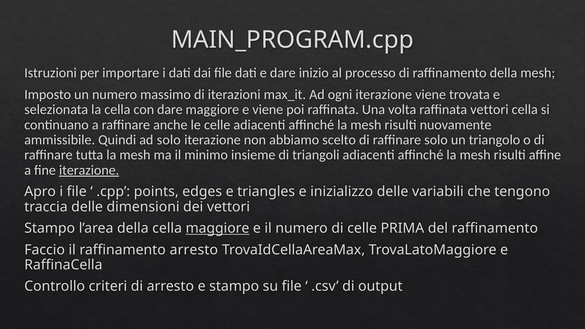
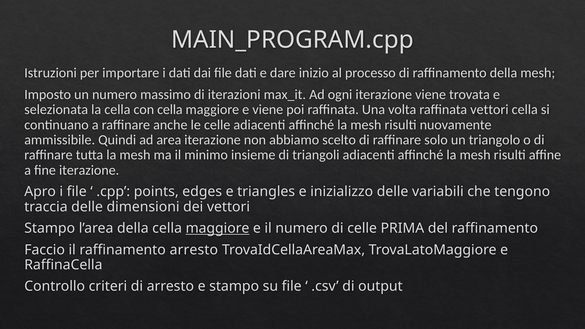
con dare: dare -> cella (170, 110)
ad solo: solo -> area (169, 140)
iterazione underline: present -> none (89, 170)
